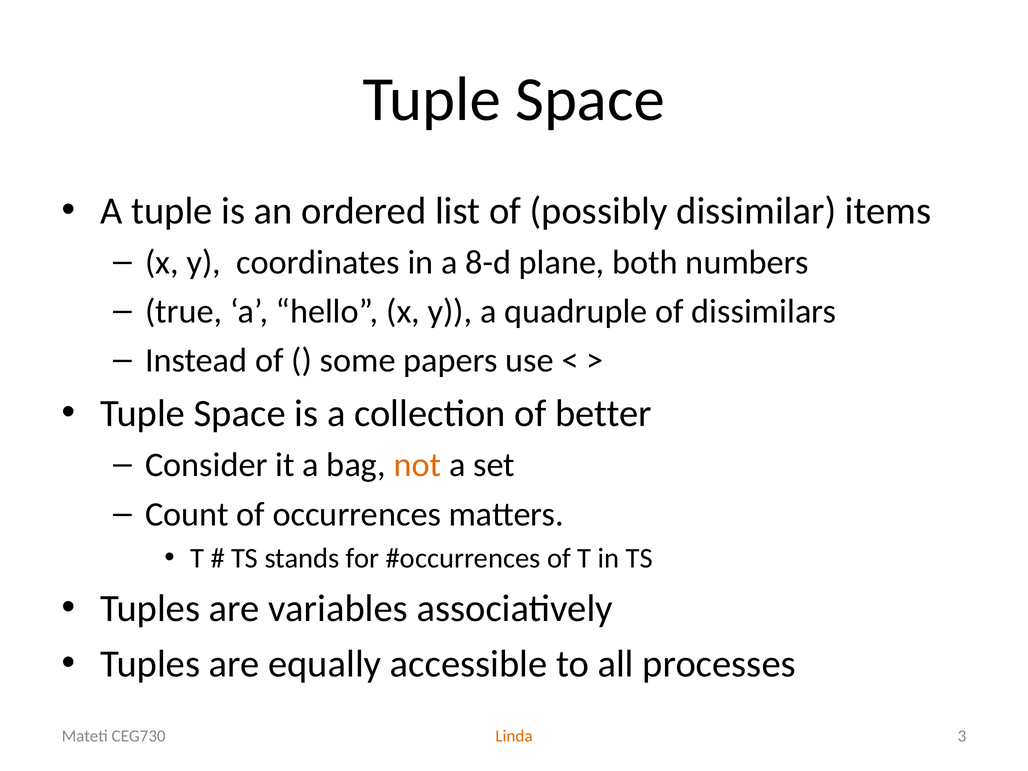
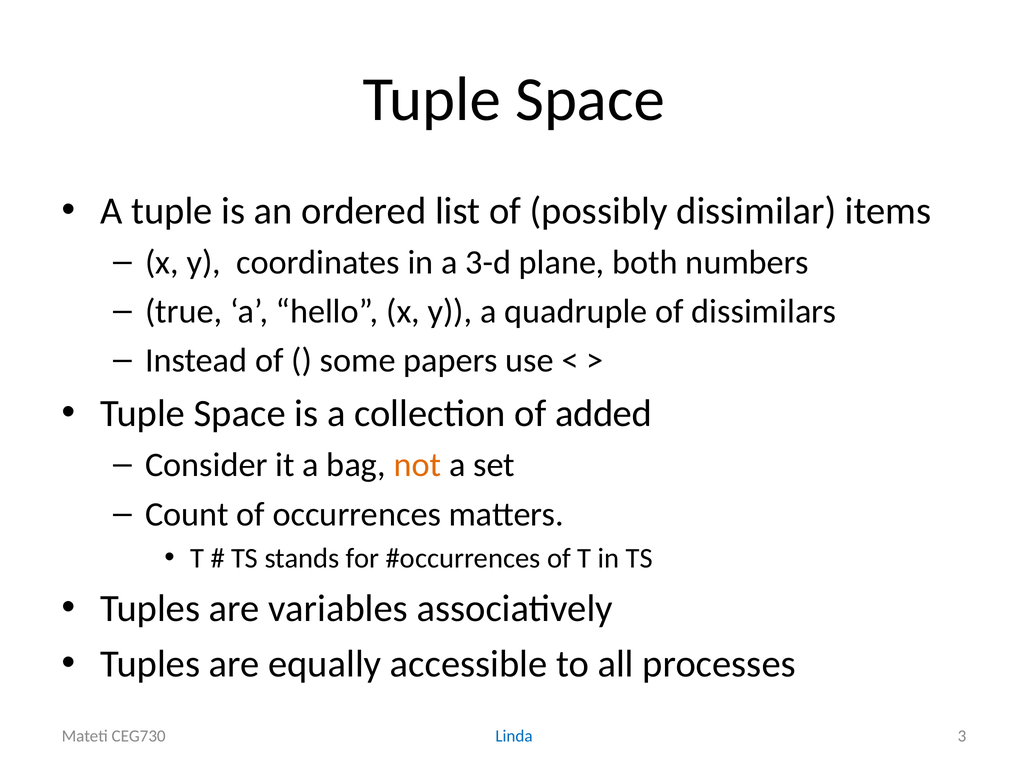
8-d: 8-d -> 3-d (488, 262)
better: better -> added (603, 414)
Linda colour: orange -> blue (514, 736)
